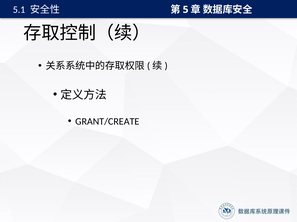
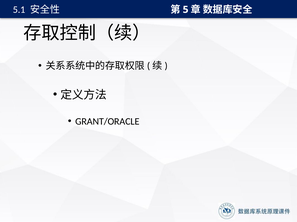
GRANT/CREATE: GRANT/CREATE -> GRANT/ORACLE (107, 122)
